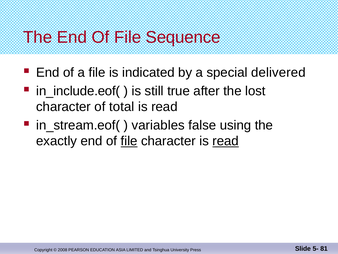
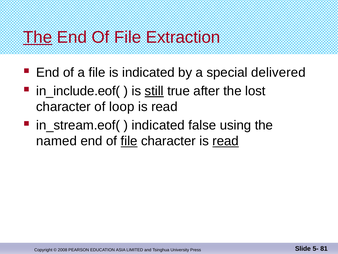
The underline: none -> present (38, 37)
Sequence: Sequence -> Extraction (183, 37)
still underline: none -> present (154, 91)
total: total -> loop (122, 107)
variables: variables -> indicated (158, 125)
exactly: exactly -> named (57, 141)
